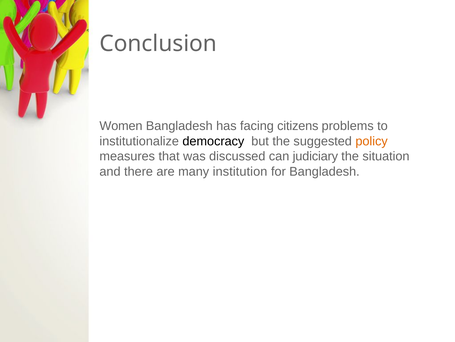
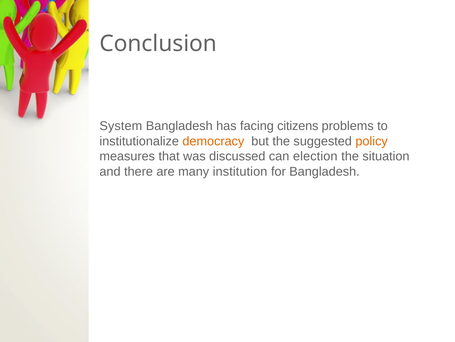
Women: Women -> System (121, 126)
democracy colour: black -> orange (213, 141)
judiciary: judiciary -> election (315, 156)
